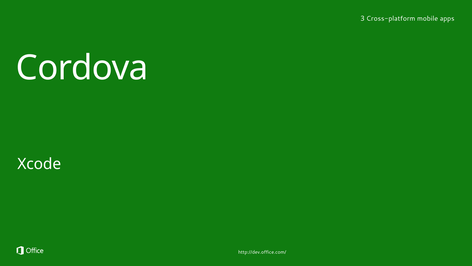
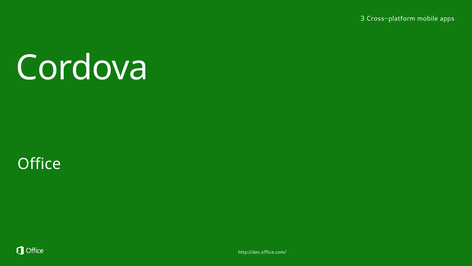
Xcode: Xcode -> Office (39, 164)
